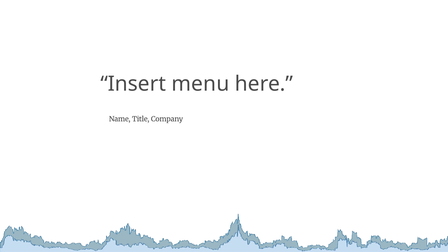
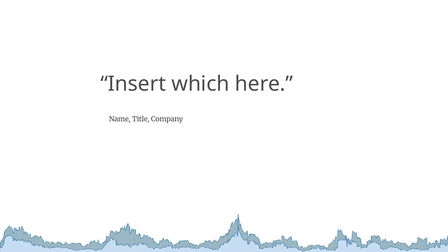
menu: menu -> which (200, 84)
